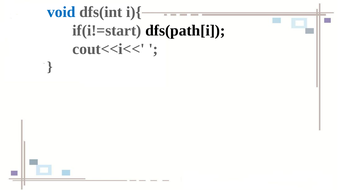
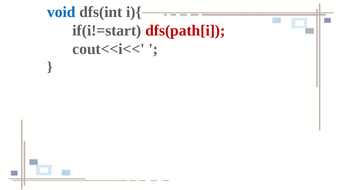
dfs(path[i colour: black -> red (185, 31)
